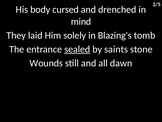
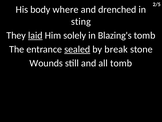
cursed: cursed -> where (66, 10)
mind: mind -> sting (81, 21)
laid underline: none -> present (35, 35)
saints: saints -> break (116, 49)
all dawn: dawn -> tomb (121, 63)
